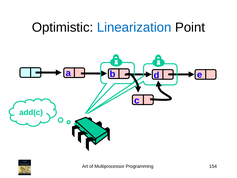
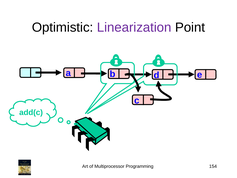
Linearization colour: blue -> purple (134, 27)
